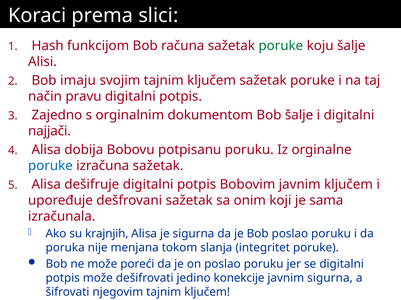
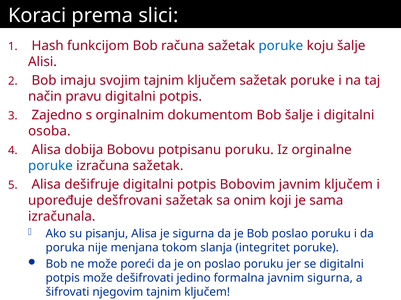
poruke colour: green -> blue (281, 46)
najjači: najjači -> osoba (49, 132)
krajnjih: krajnjih -> pisanju (107, 234)
konekcije: konekcije -> formalna (239, 279)
